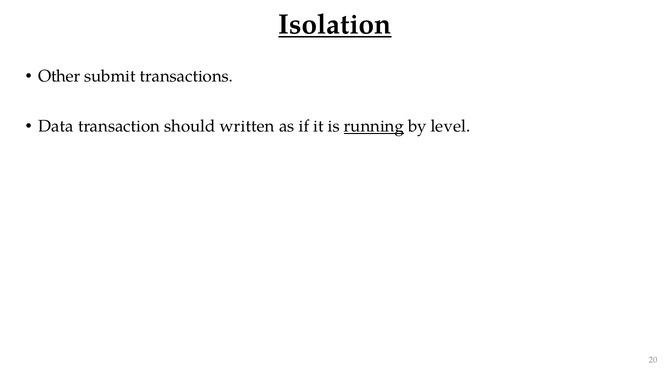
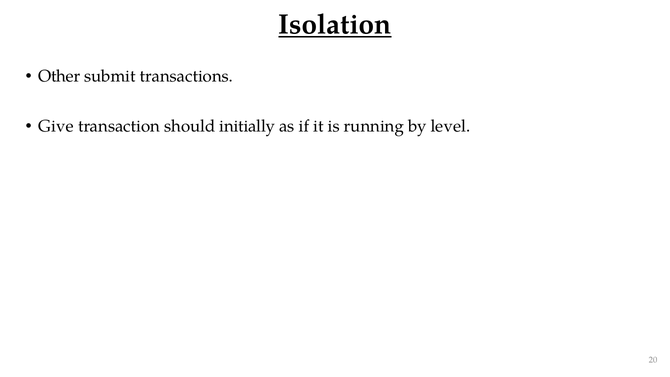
Data: Data -> Give (56, 126)
written: written -> initially (247, 126)
running underline: present -> none (374, 126)
